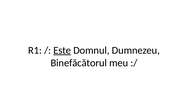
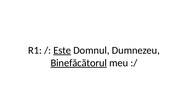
Binefăcătorul underline: none -> present (79, 63)
